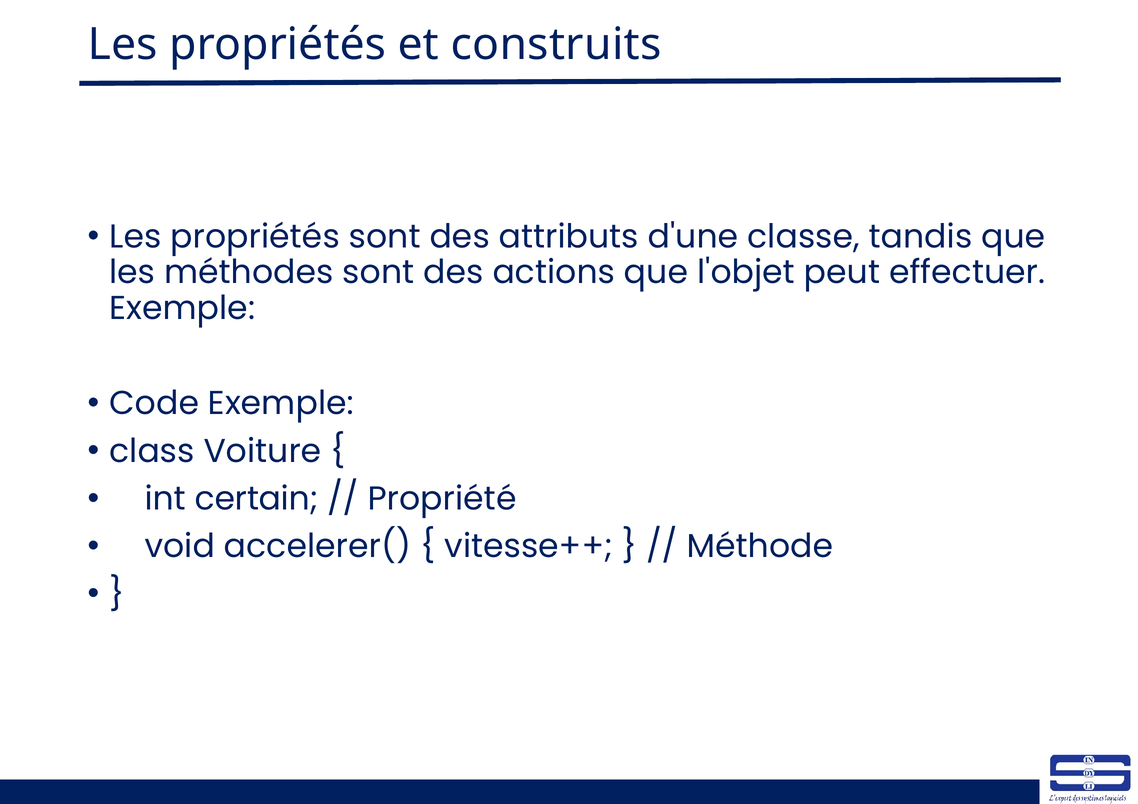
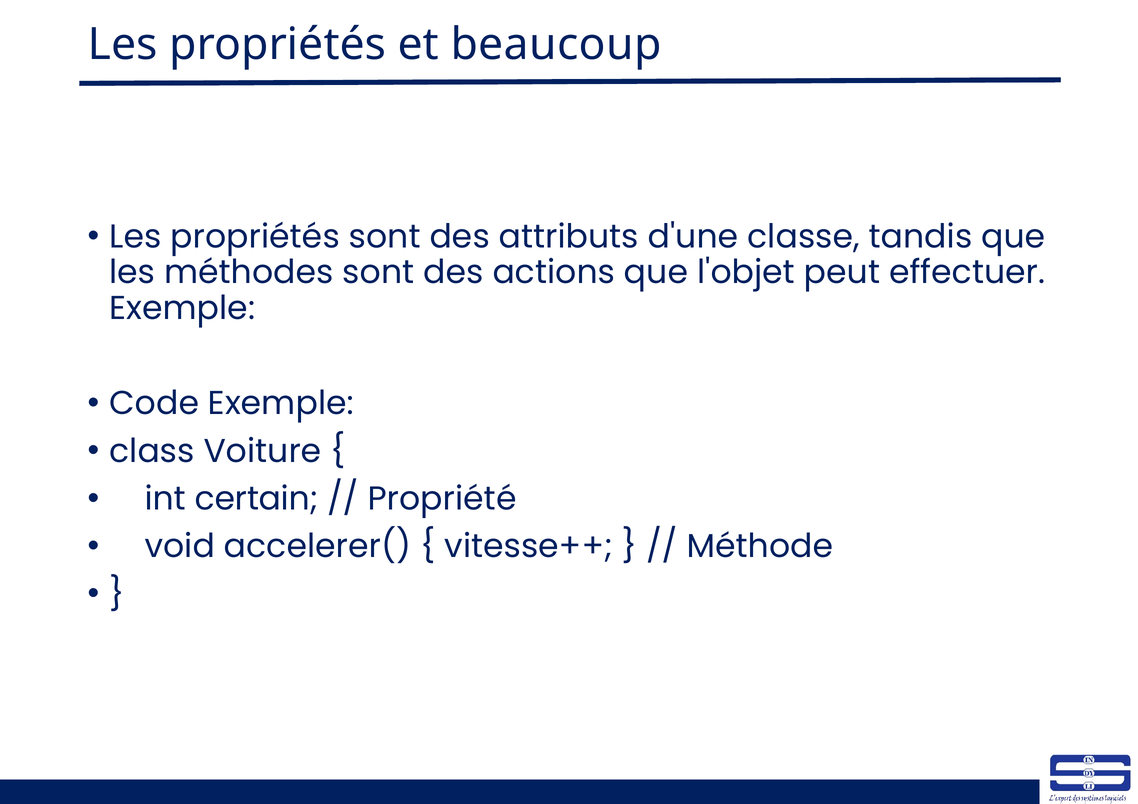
construits: construits -> beaucoup (556, 45)
